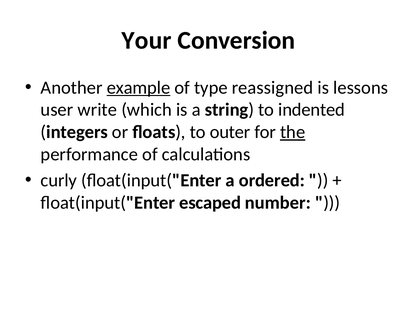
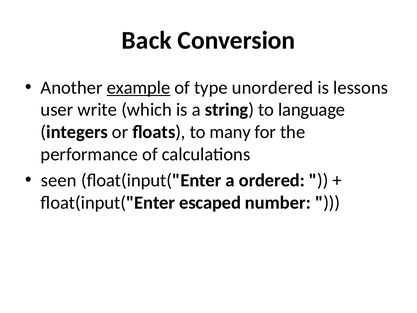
Your: Your -> Back (147, 40)
reassigned: reassigned -> unordered (272, 87)
indented: indented -> language (312, 110)
outer: outer -> many (230, 132)
the underline: present -> none (293, 132)
curly: curly -> seen (59, 180)
